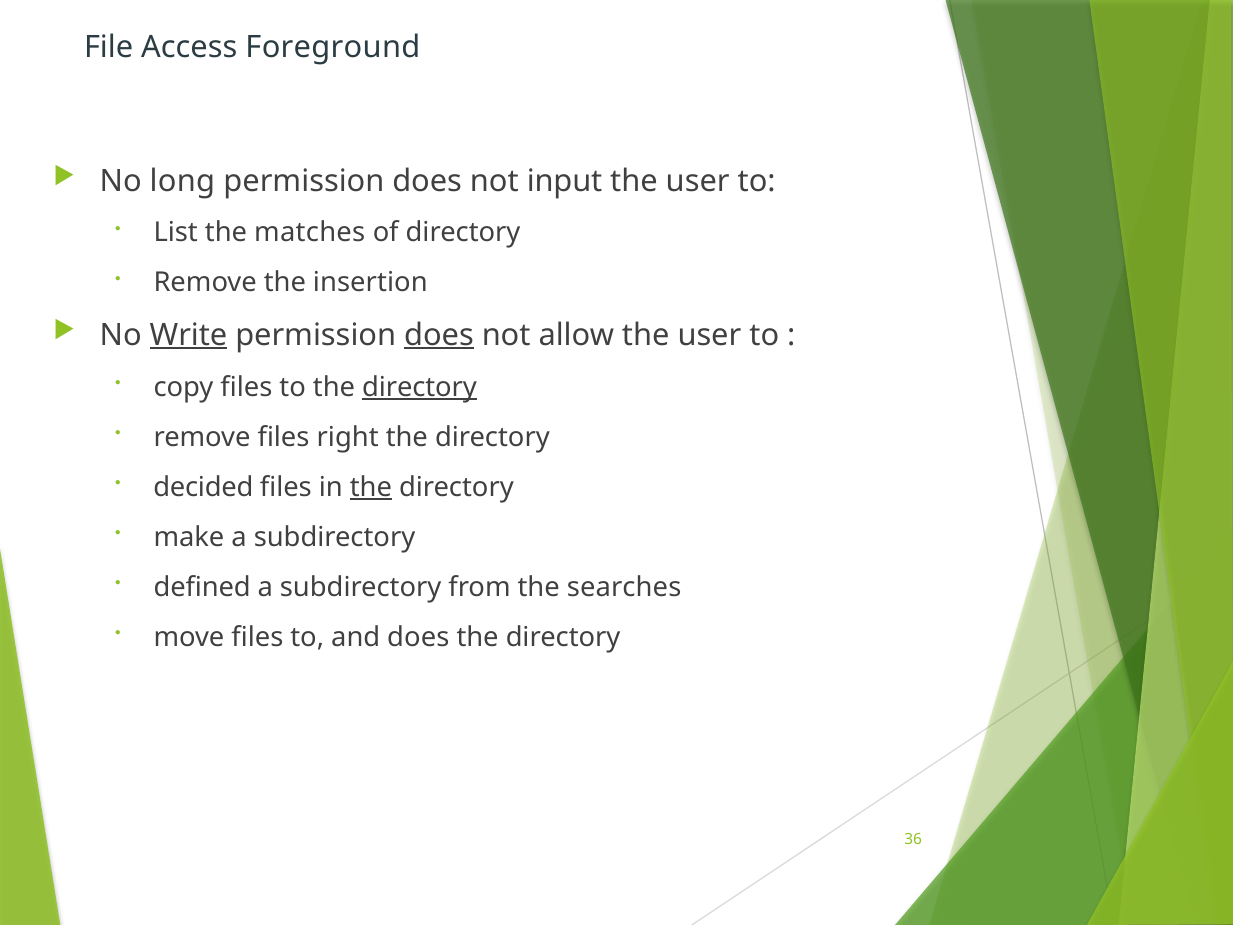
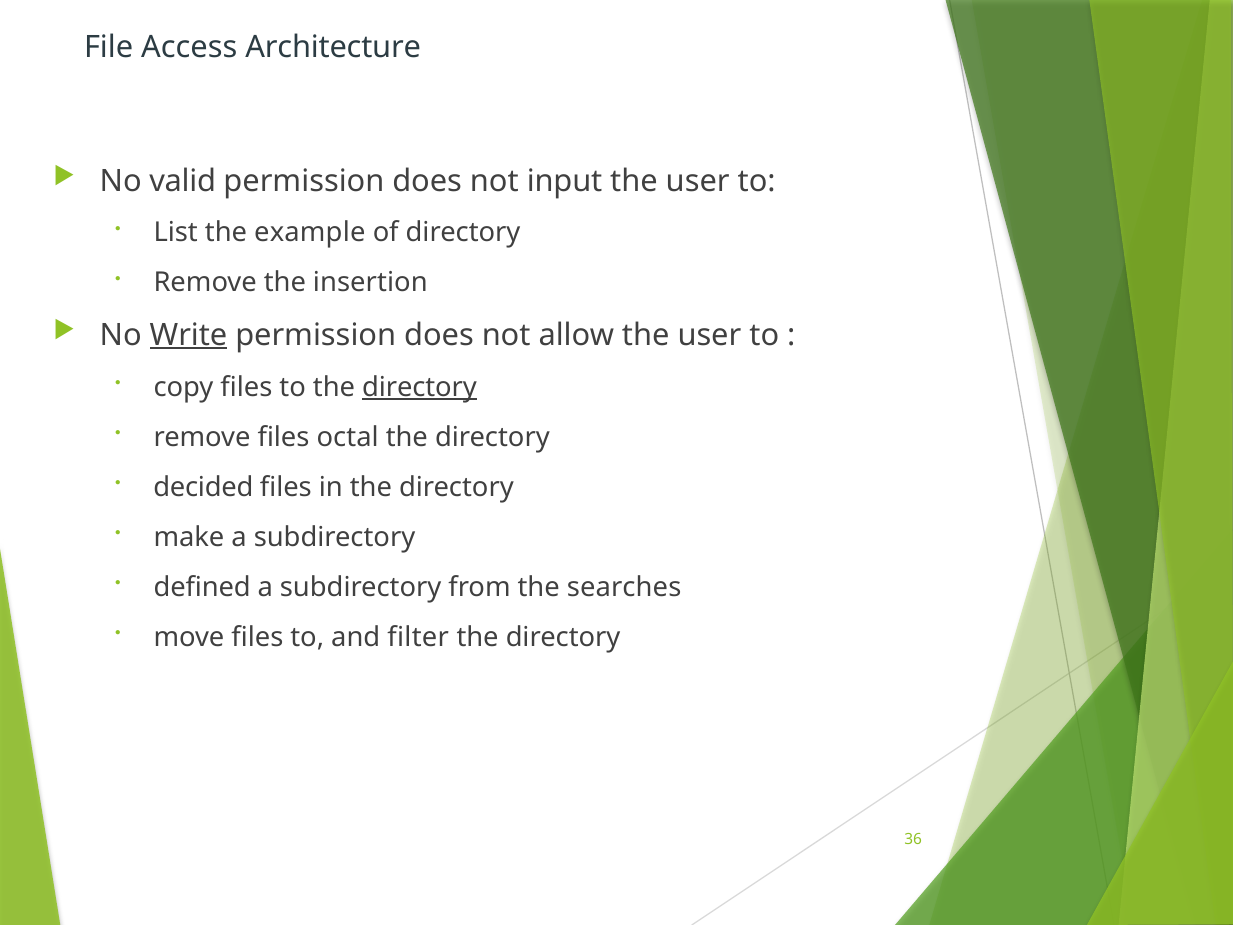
Foreground: Foreground -> Architecture (333, 47)
long: long -> valid (183, 181)
matches: matches -> example (310, 233)
does underline: present -> none (439, 335)
right: right -> octal (348, 437)
the underline: present -> none (371, 487)
and does: does -> filter (418, 637)
